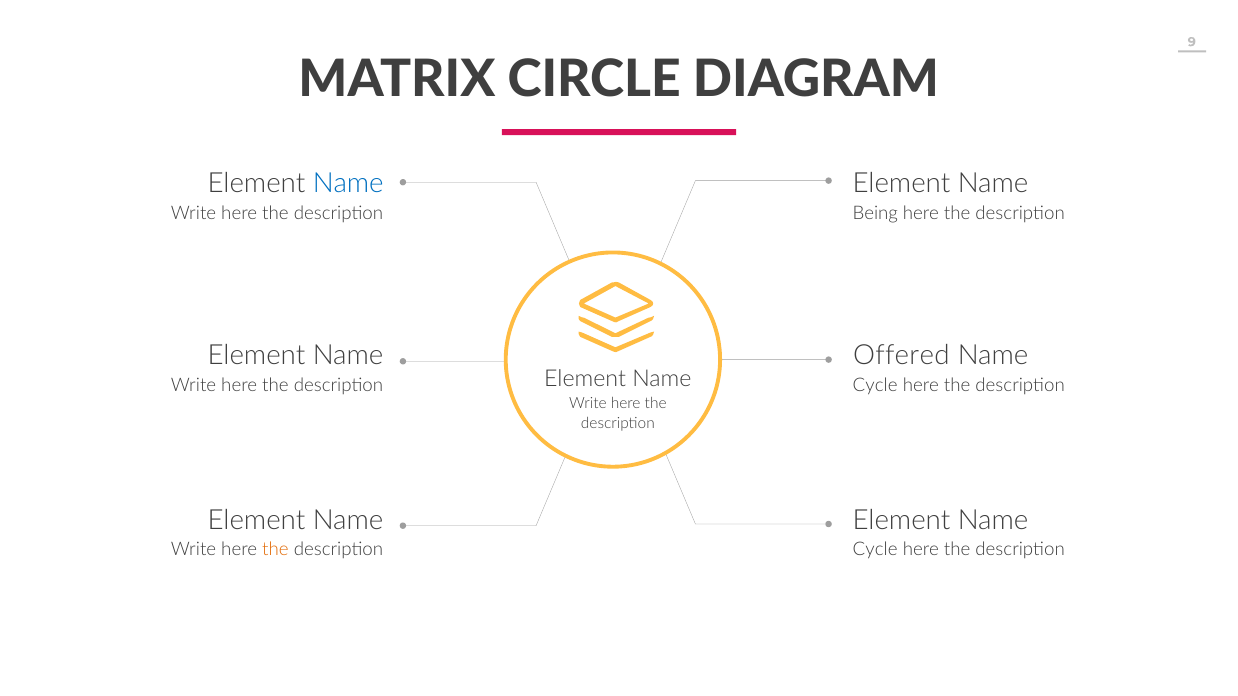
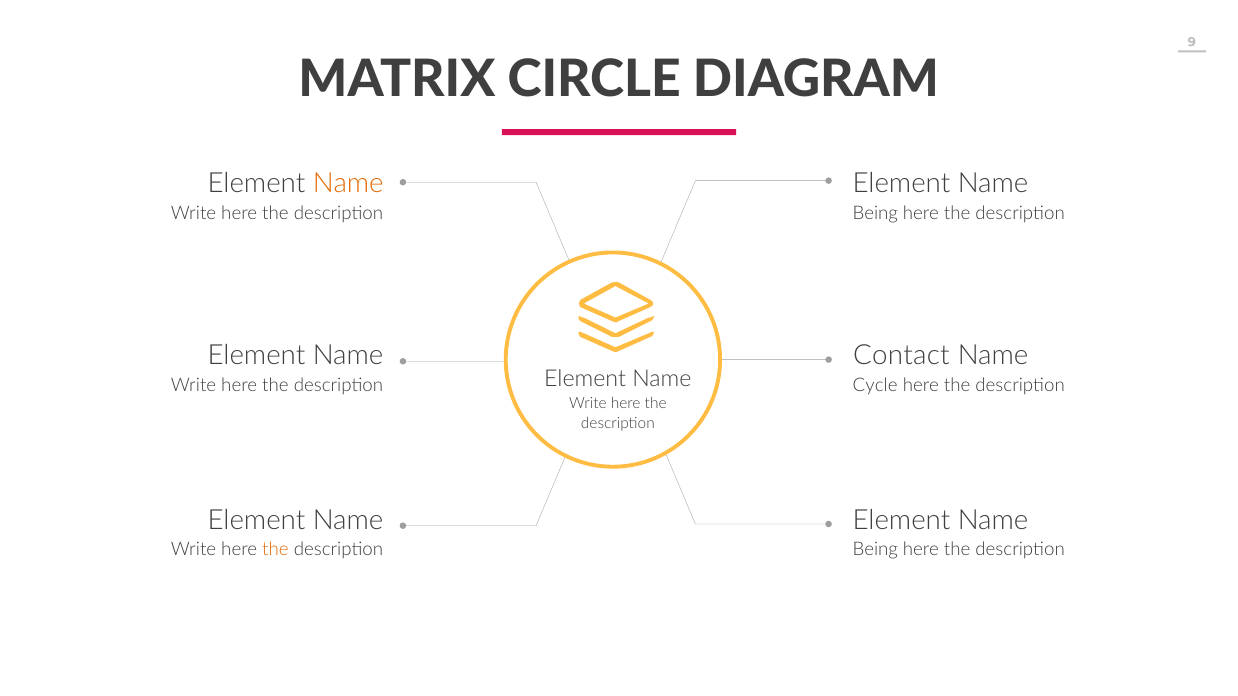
Name colour: blue -> orange (348, 184)
Offered: Offered -> Contact (901, 356)
Cycle: Cycle -> Being (875, 550)
